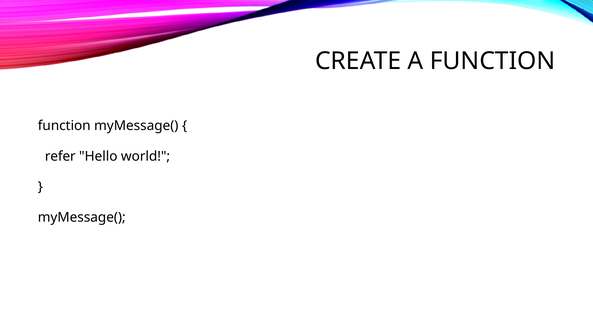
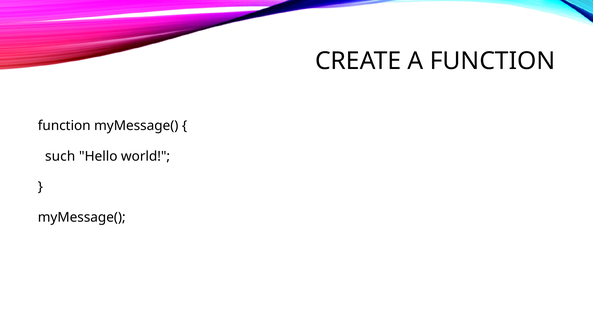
refer: refer -> such (60, 156)
